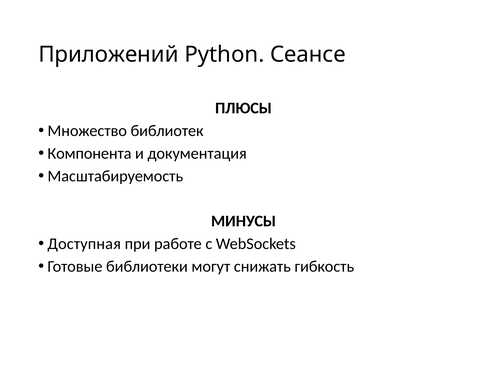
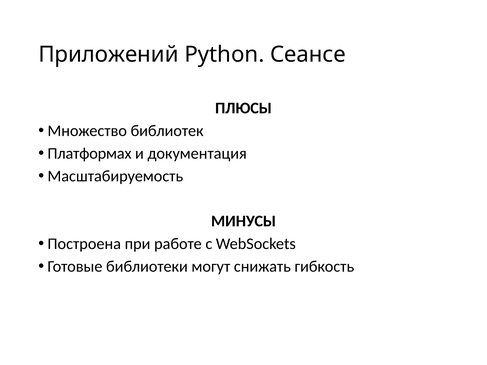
Компонента: Компонента -> Платформах (90, 154)
Доступная: Доступная -> Построена (84, 244)
